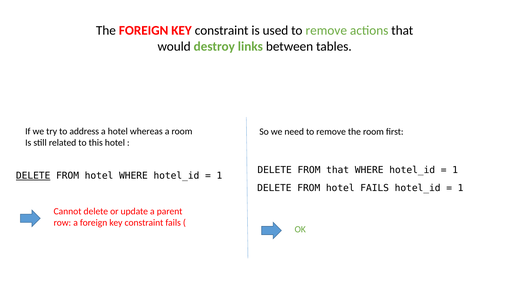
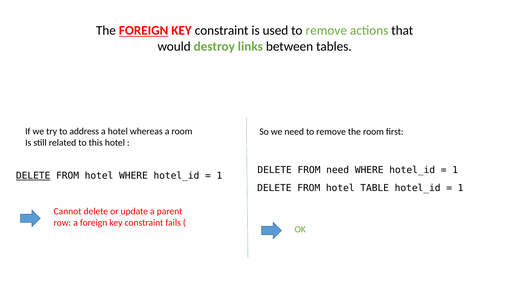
FOREIGN underline: none -> present (144, 31)
FROM that: that -> need (338, 170)
hotel FAILS: FAILS -> TABLE (375, 188)
